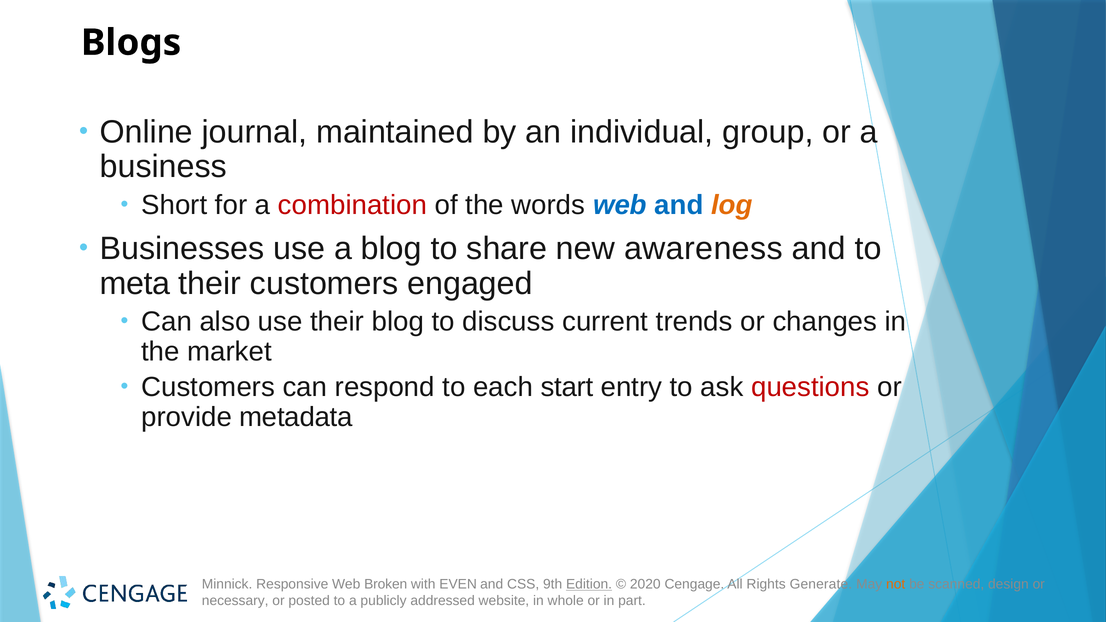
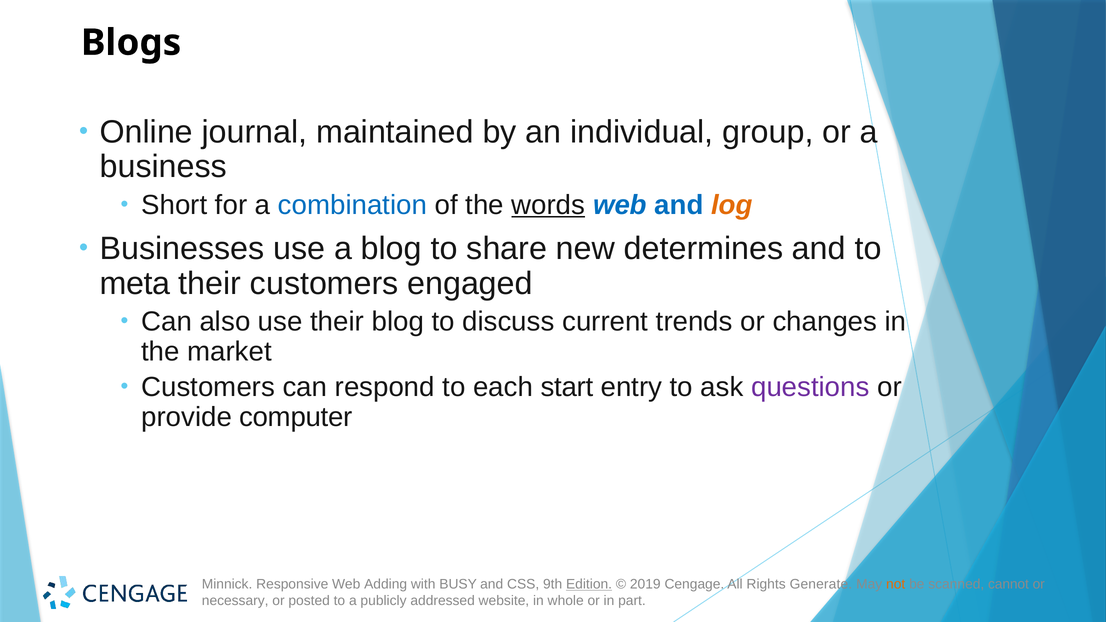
combination colour: red -> blue (352, 205)
words underline: none -> present (548, 205)
awareness: awareness -> determines (704, 249)
questions colour: red -> purple (810, 387)
metadata: metadata -> computer (296, 417)
Broken: Broken -> Adding (386, 584)
EVEN: EVEN -> BUSY (458, 584)
2020: 2020 -> 2019 (645, 584)
design: design -> cannot (1008, 584)
